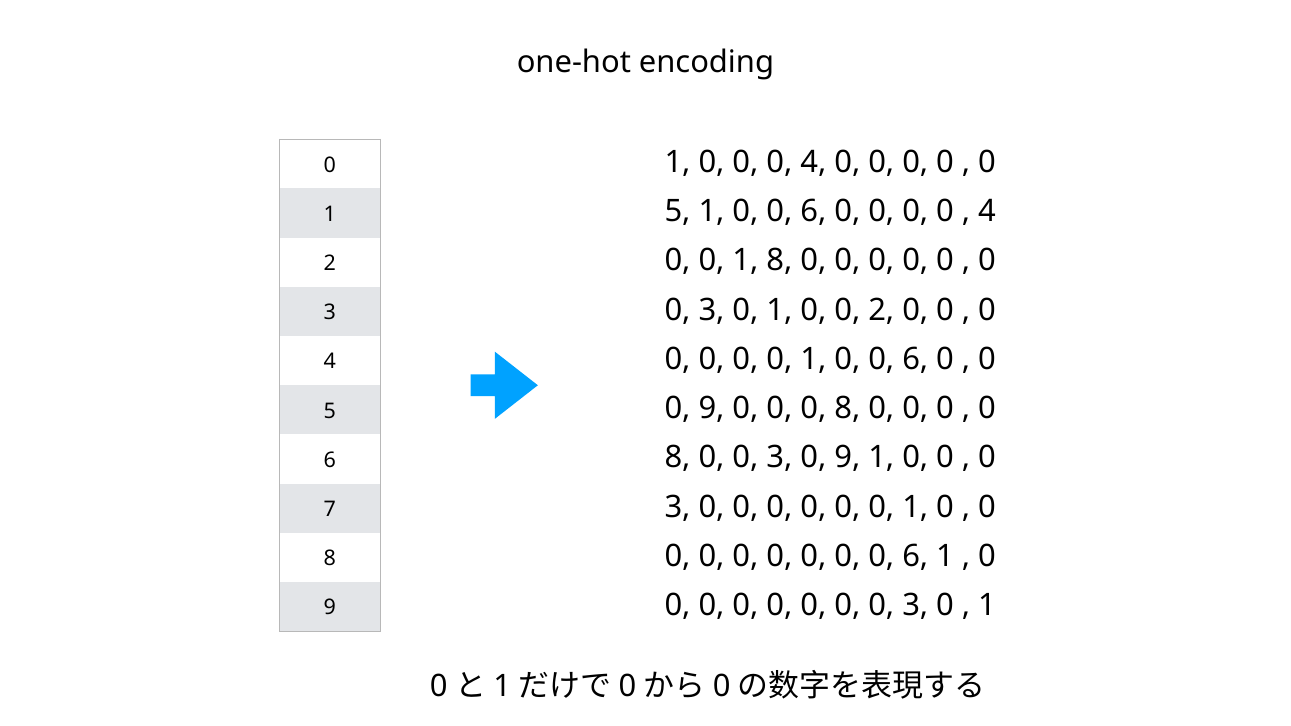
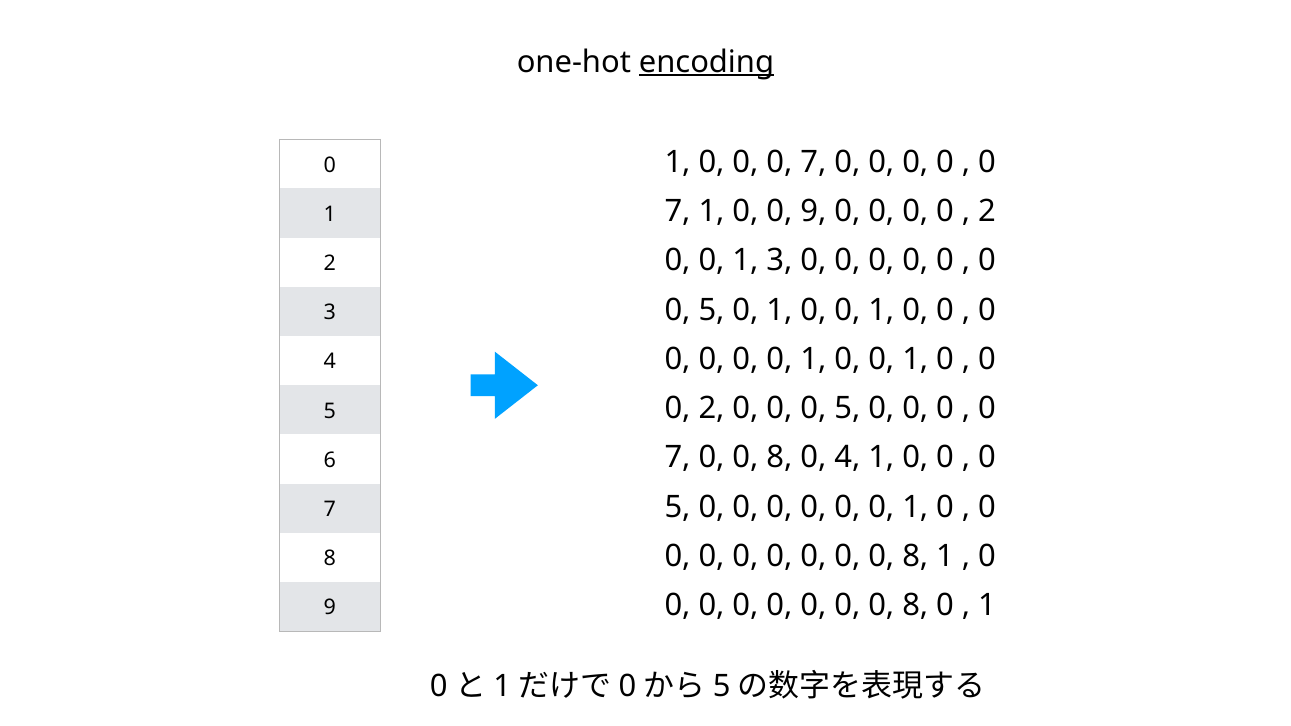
encoding underline: none -> present (706, 62)
0 0 4: 4 -> 7 (813, 162)
5: 5 -> 7 (678, 211)
6: 6 -> 9 (813, 211)
4: 4 -> 2 (987, 211)
1 8: 8 -> 3 (779, 261)
3: 3 -> 5 (711, 310)
2: 2 -> 1 (881, 310)
6: 6 -> 1 (915, 359)
9: 9 -> 2 (711, 409)
0 0 0 8: 8 -> 5 (847, 409)
8: 8 -> 7 (678, 458)
3: 3 -> 8 (779, 458)
9: 9 -> 4 (847, 458)
3: 3 -> 5 (678, 507)
6: 6 -> 8 (915, 556)
3: 3 -> 8 (915, 606)
0: 0 -> 5 (722, 687)
